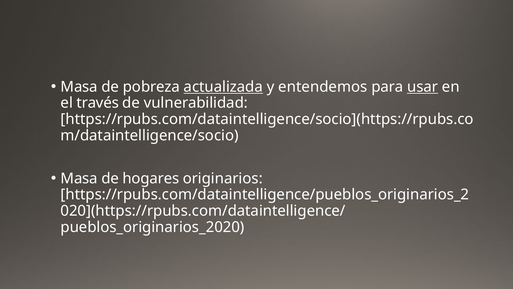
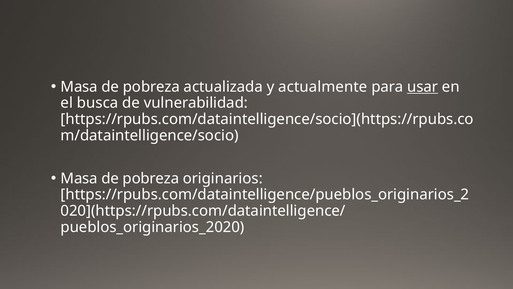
actualizada underline: present -> none (223, 87)
entendemos: entendemos -> actualmente (323, 87)
través: través -> busca (98, 103)
hogares: hogares -> pobreza (151, 178)
